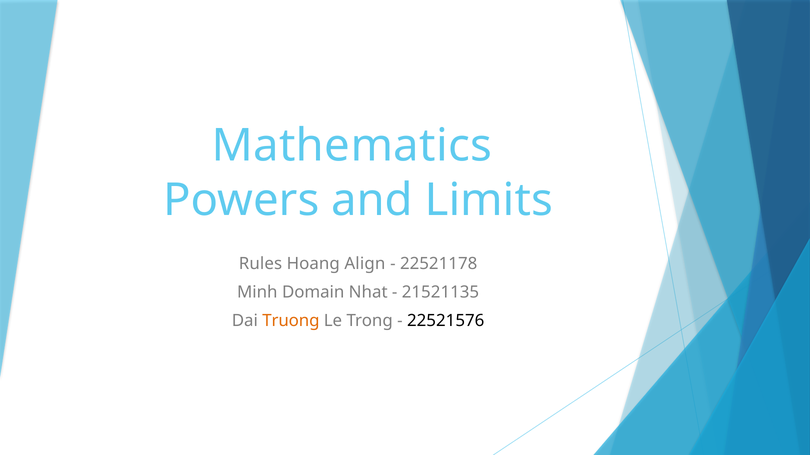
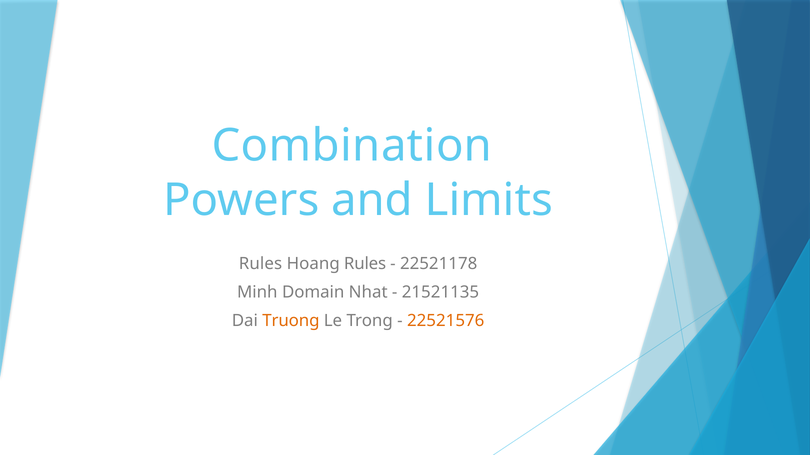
Mathematics: Mathematics -> Combination (352, 146)
Hoang Align: Align -> Rules (365, 264)
22521576 colour: black -> orange (446, 321)
